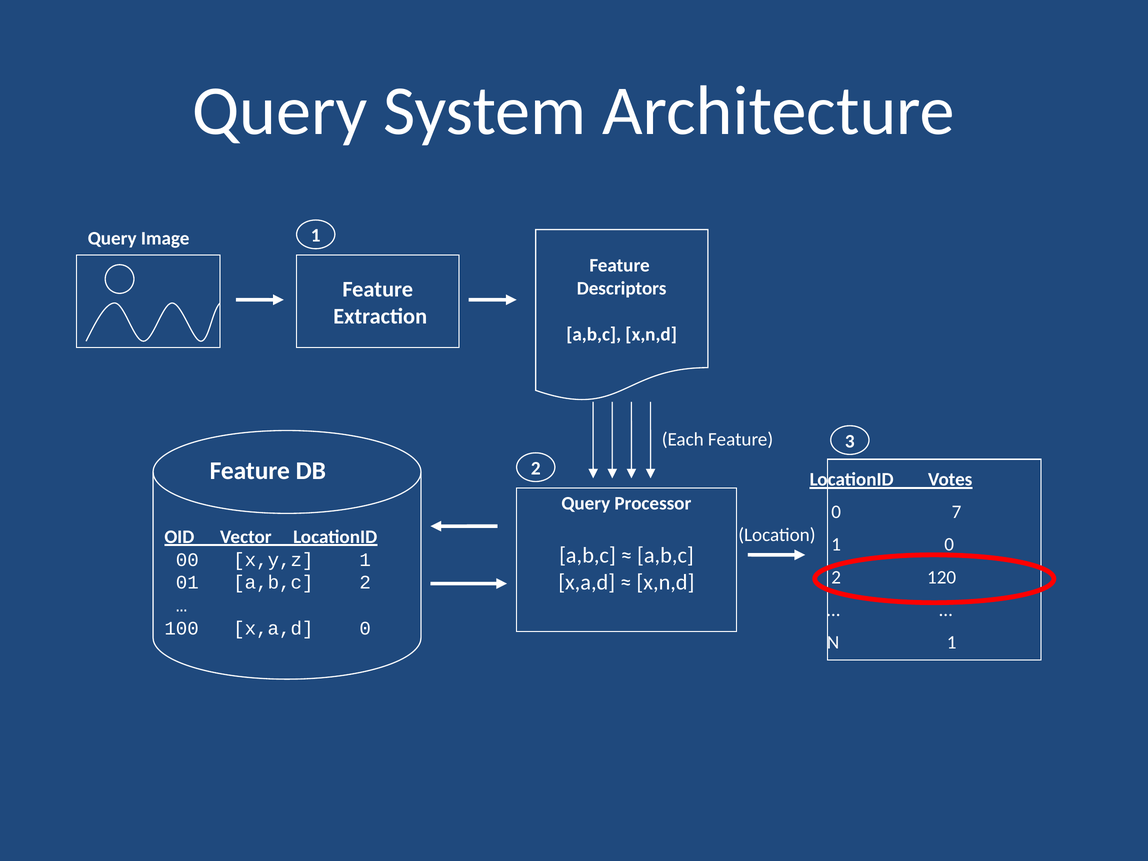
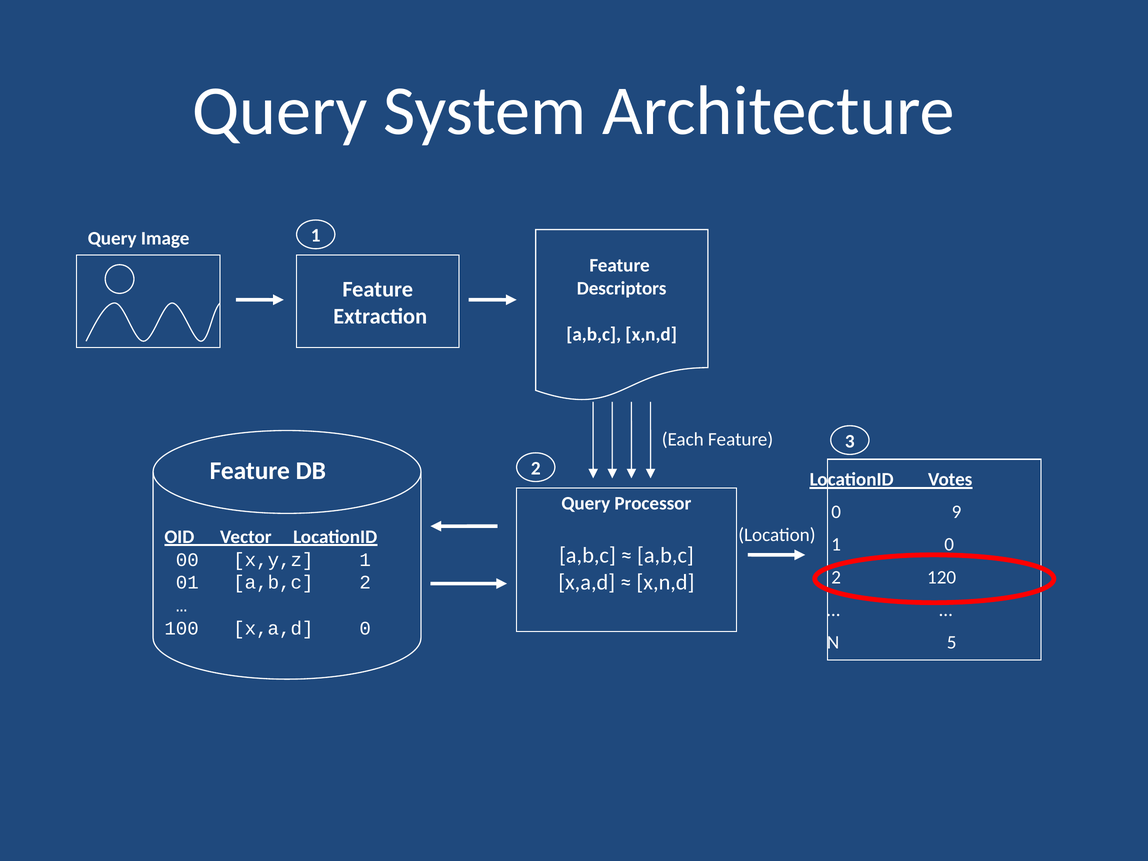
7: 7 -> 9 (957, 512)
N 1: 1 -> 5 (952, 642)
